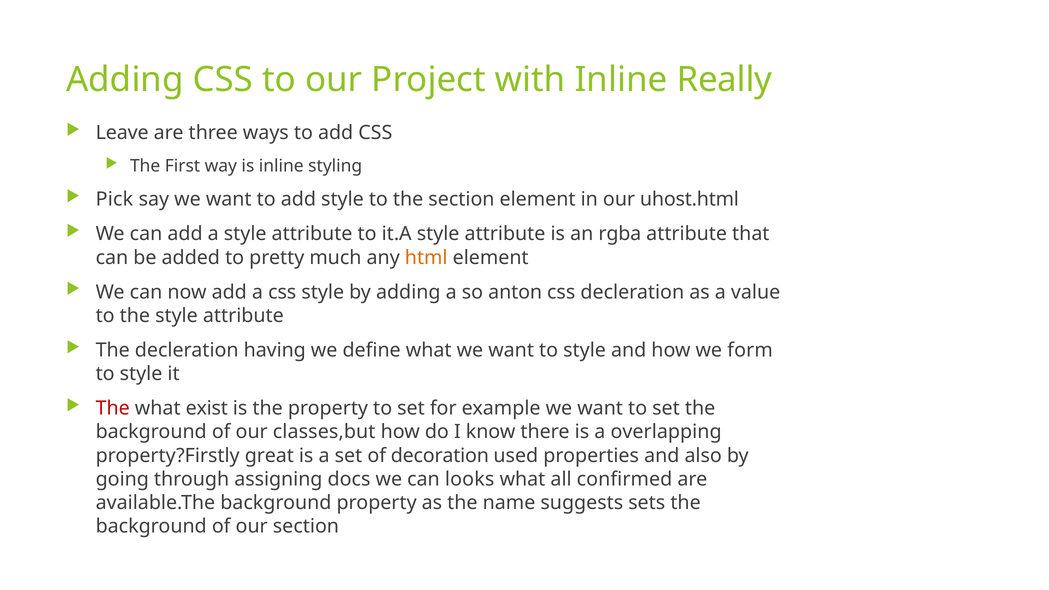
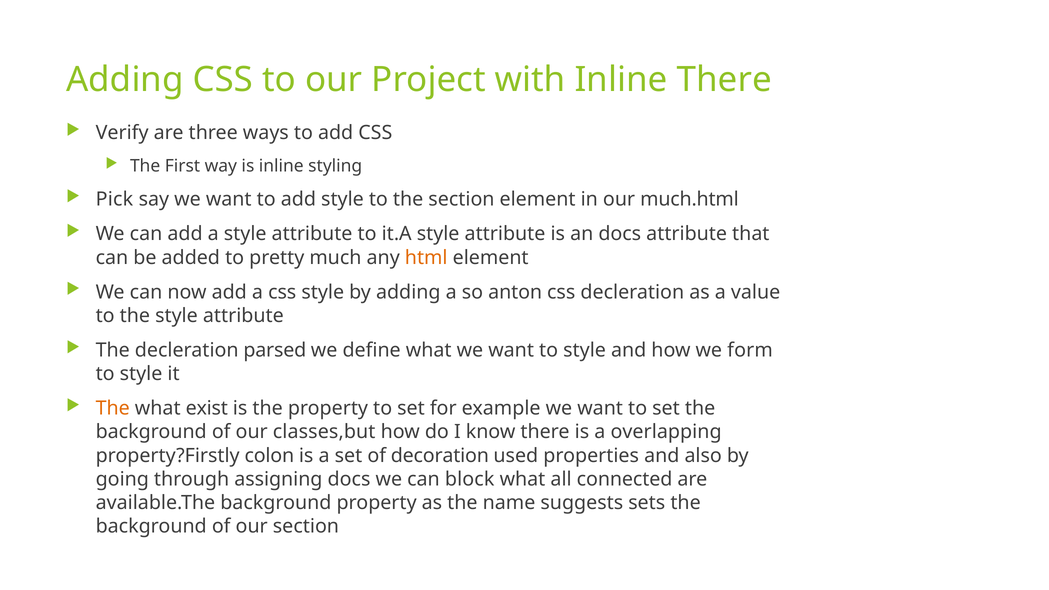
Inline Really: Really -> There (724, 80)
Leave: Leave -> Verify (122, 133)
uhost.html: uhost.html -> much.html (689, 199)
an rgba: rgba -> docs (620, 234)
having: having -> parsed (275, 350)
The colour: red -> orange (113, 408)
great: great -> colon (269, 456)
looks: looks -> block (470, 479)
confirmed: confirmed -> connected (625, 479)
